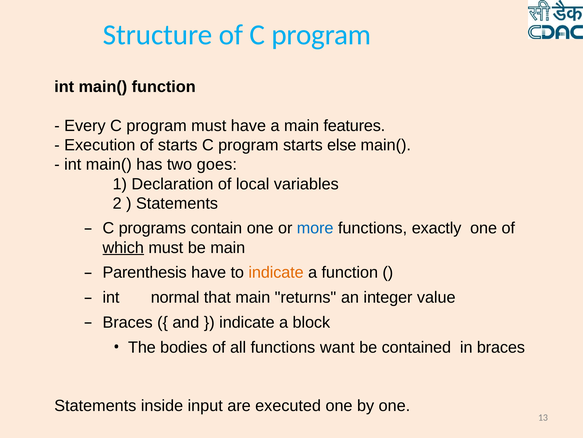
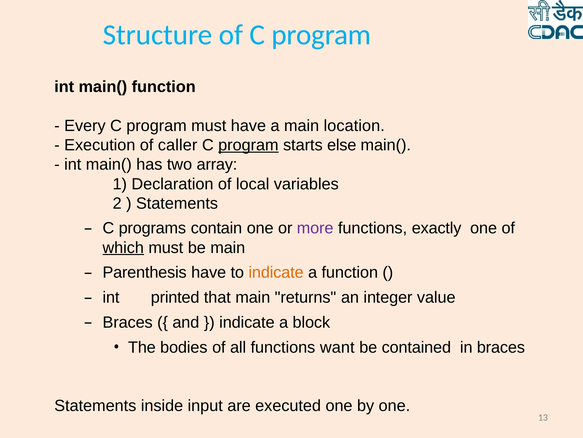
features: features -> location (354, 125)
of starts: starts -> caller (178, 145)
program underline: none -> present (248, 145)
goes: goes -> array (217, 164)
more colour: blue -> purple (315, 228)
normal: normal -> printed (175, 297)
